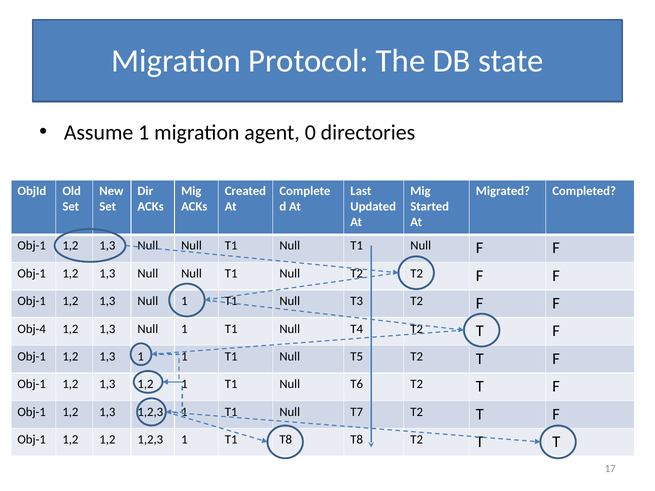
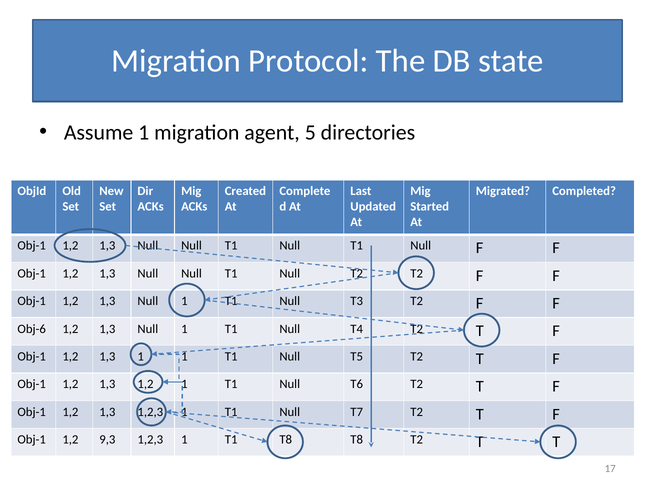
0: 0 -> 5 (310, 133)
Obj-4: Obj-4 -> Obj-6 (32, 329)
1,2 1,2: 1,2 -> 9,3 (107, 440)
